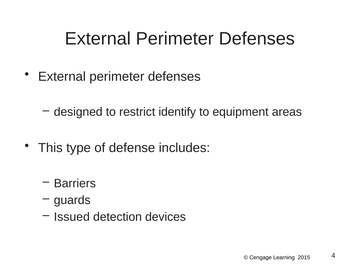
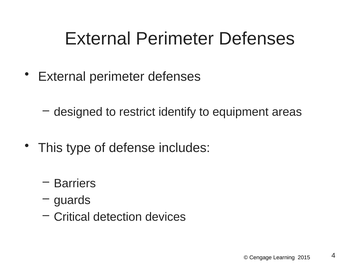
Issued: Issued -> Critical (72, 217)
